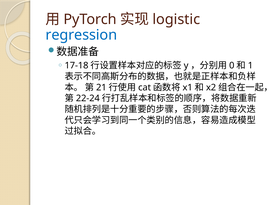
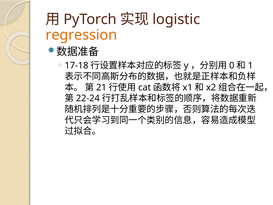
regression colour: blue -> orange (81, 35)
